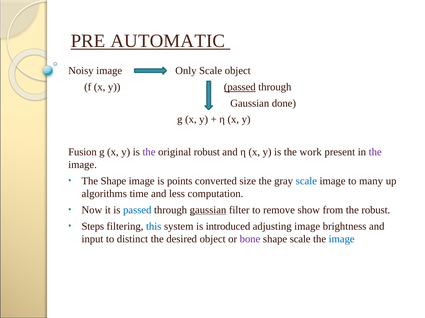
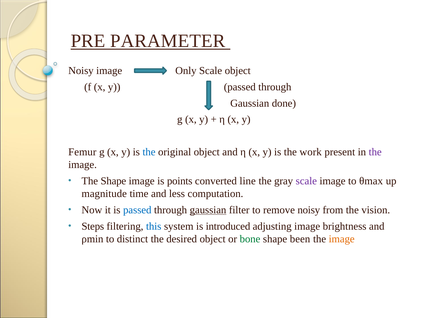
AUTOMATIC: AUTOMATIC -> PARAMETER (168, 41)
passed underline: present -> none (240, 87)
Fusion: Fusion -> Femur (82, 152)
the colour: purple -> blue (149, 152)
original robust: robust -> object (207, 152)
size: size -> line (248, 181)
scale colour: blue -> purple (306, 181)
many: many -> θmax (371, 181)
algorithms: algorithms -> magnitude (104, 194)
remove show: show -> noisy (309, 210)
the robust: robust -> vision (376, 210)
input: input -> ρmin (92, 239)
bone colour: purple -> green (250, 239)
shape scale: scale -> been (300, 239)
image colour: blue -> orange (342, 239)
